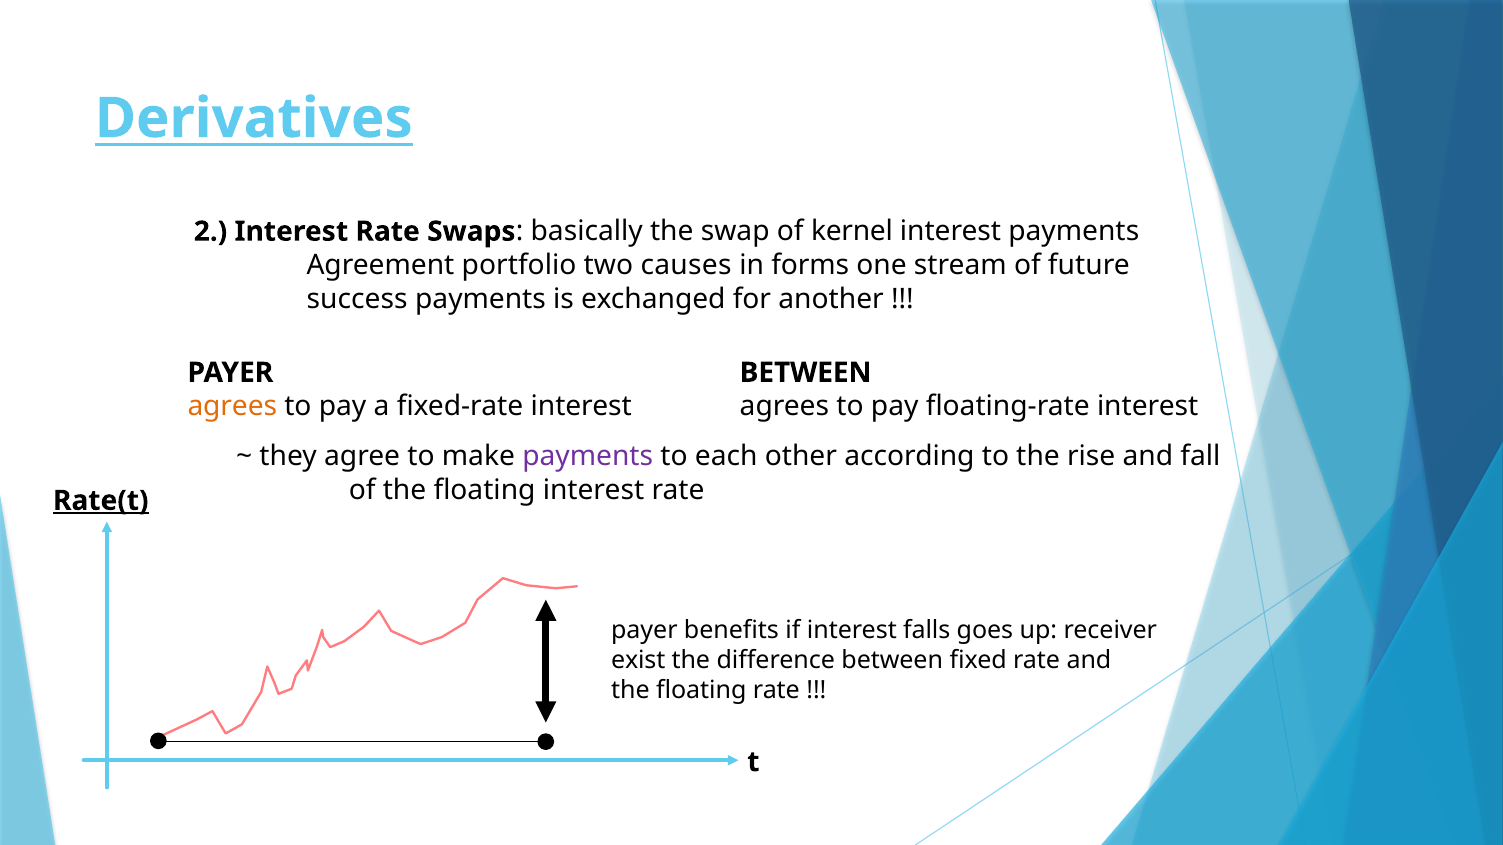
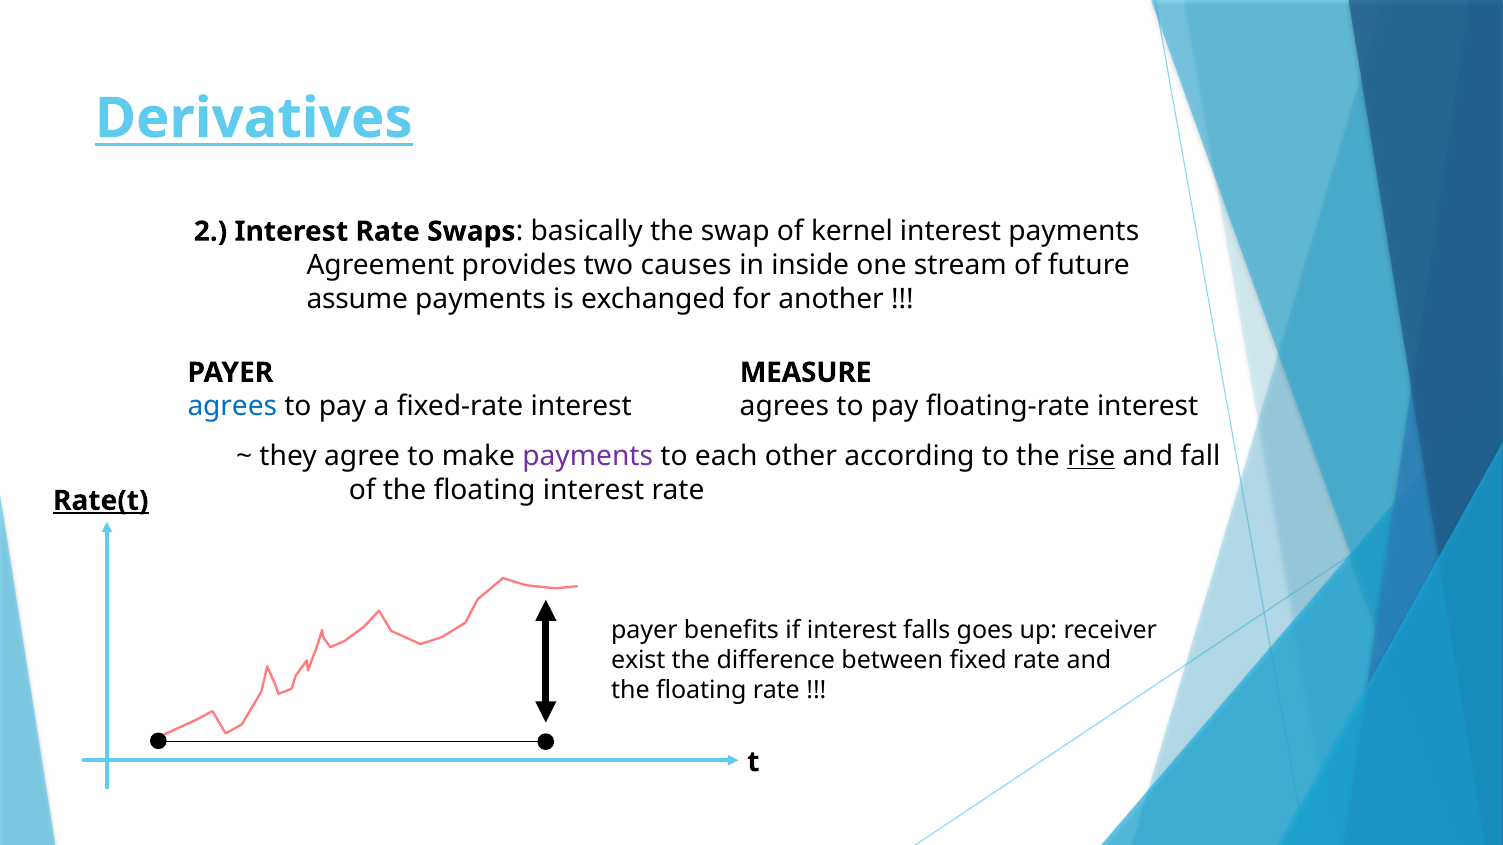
portfolio: portfolio -> provides (519, 265)
forms: forms -> inside (810, 265)
success: success -> assume (357, 299)
BETWEEN: BETWEEN -> MEASURE (806, 373)
agrees colour: orange -> blue (232, 407)
rise underline: none -> present (1091, 457)
